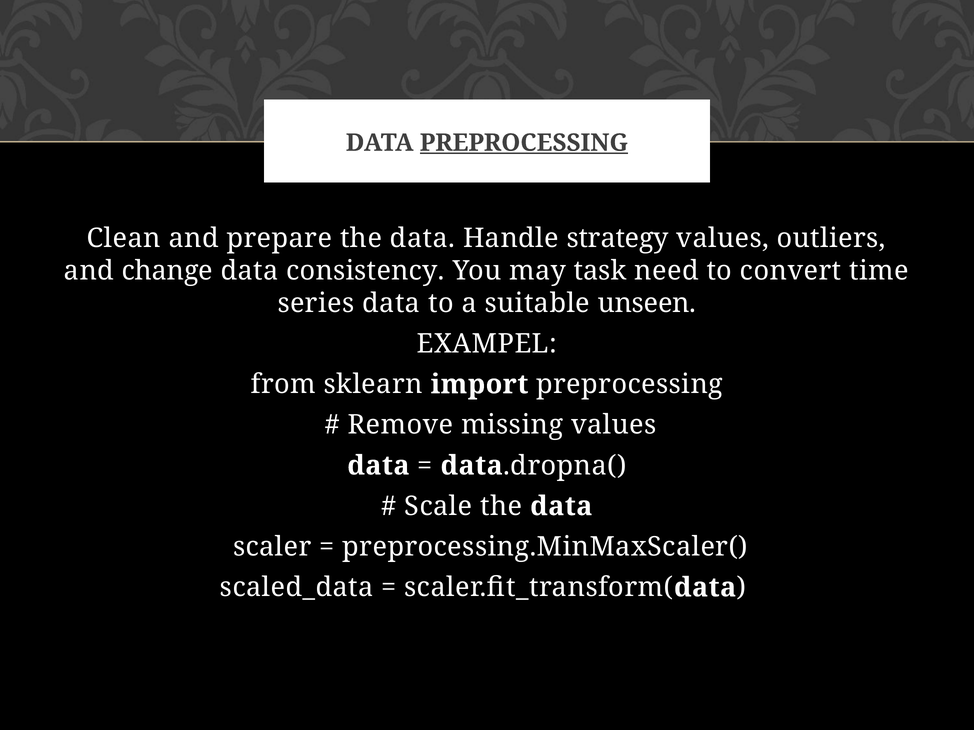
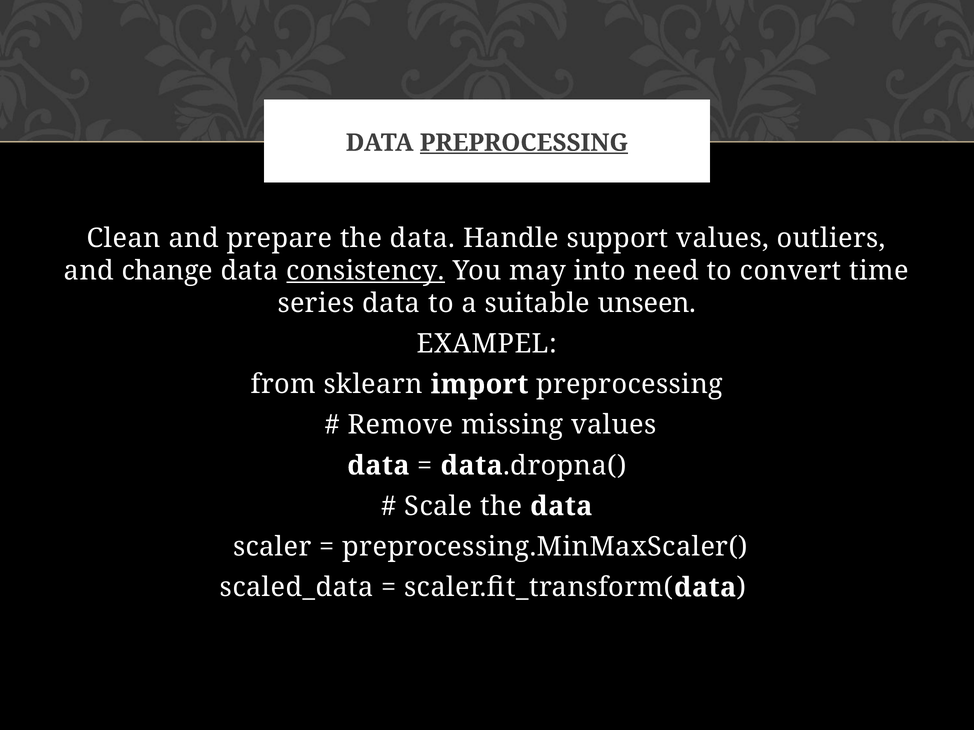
strategy: strategy -> support (618, 238)
consistency underline: none -> present (365, 271)
task: task -> into (600, 271)
